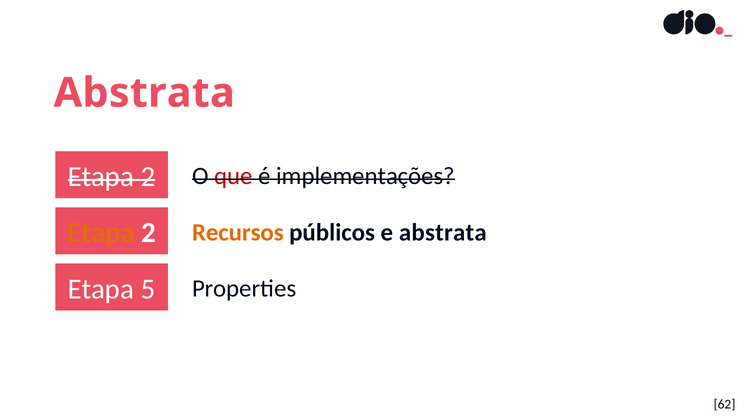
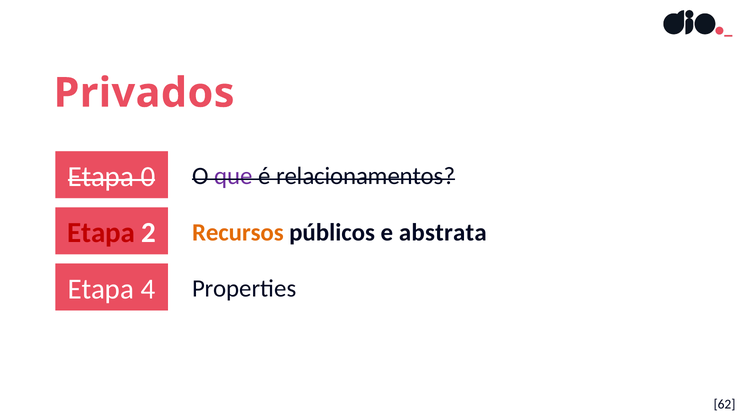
Abstrata: Abstrata -> Privados (144, 93)
2: 2 -> 0 (148, 177)
que colour: red -> purple (233, 176)
implementações: implementações -> relacionamentos (366, 176)
Etapa colour: orange -> red (101, 233)
5: 5 -> 4 (148, 289)
